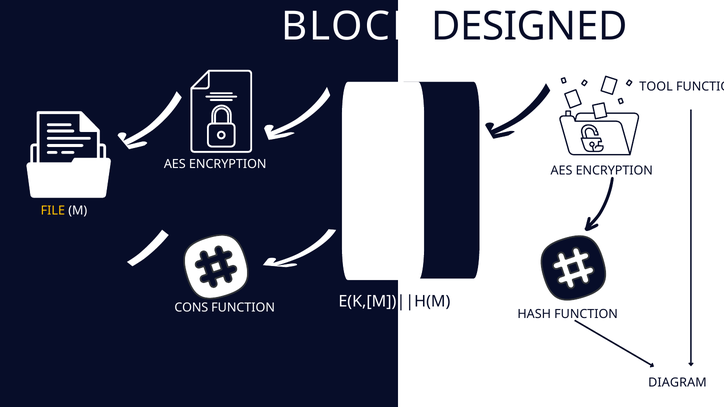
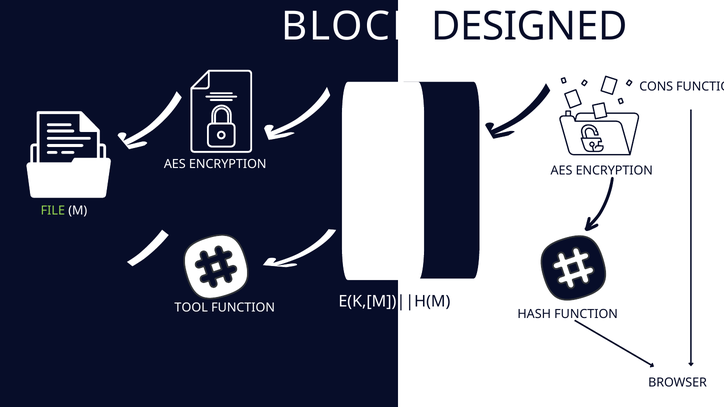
TOOL: TOOL -> CONS (656, 87)
FILE colour: yellow -> light green (53, 211)
CONS: CONS -> TOOL (191, 308)
DIAGRAM: DIAGRAM -> BROWSER (678, 383)
